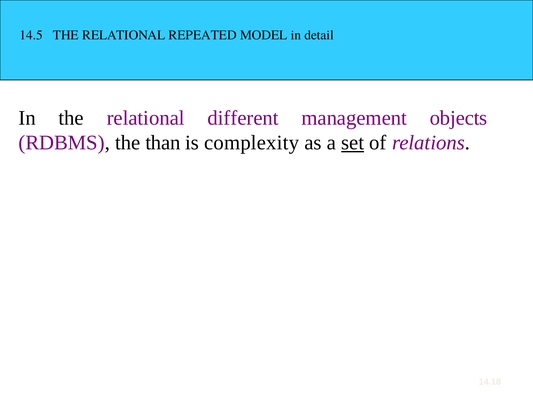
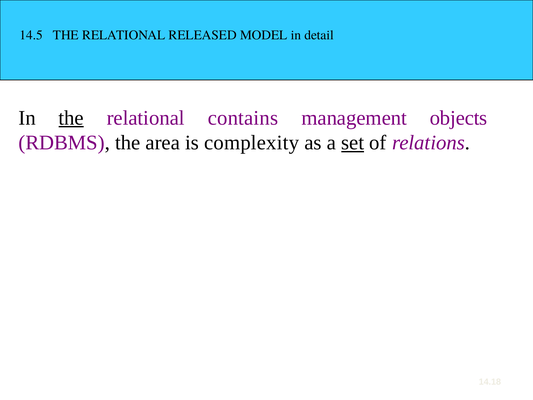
REPEATED: REPEATED -> RELEASED (203, 35)
the underline: none -> present (71, 118)
different: different -> contains (243, 118)
than: than -> area (163, 143)
